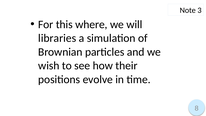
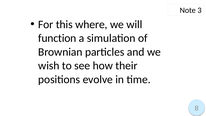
libraries: libraries -> function (57, 38)
